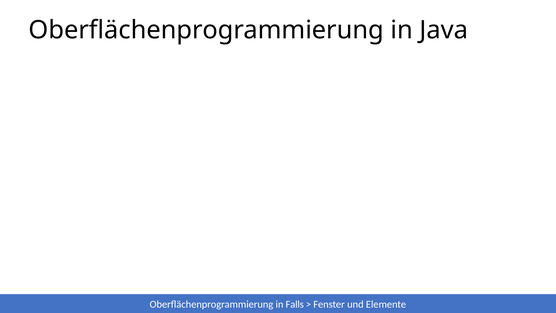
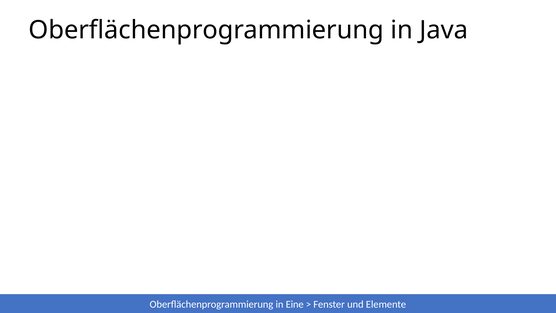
Falls: Falls -> Eine (295, 304)
